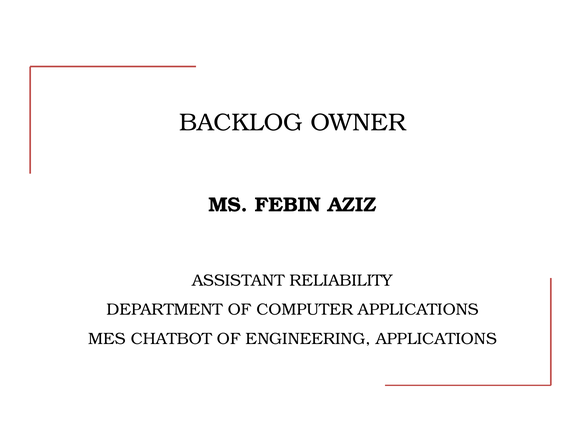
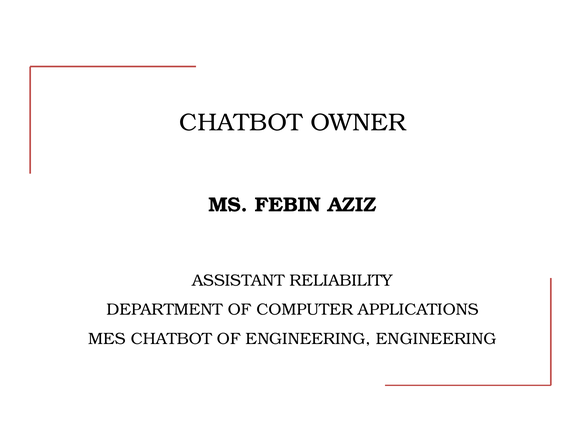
BACKLOG: BACKLOG -> CHATBOT (241, 122)
ENGINEERING APPLICATIONS: APPLICATIONS -> ENGINEERING (436, 339)
